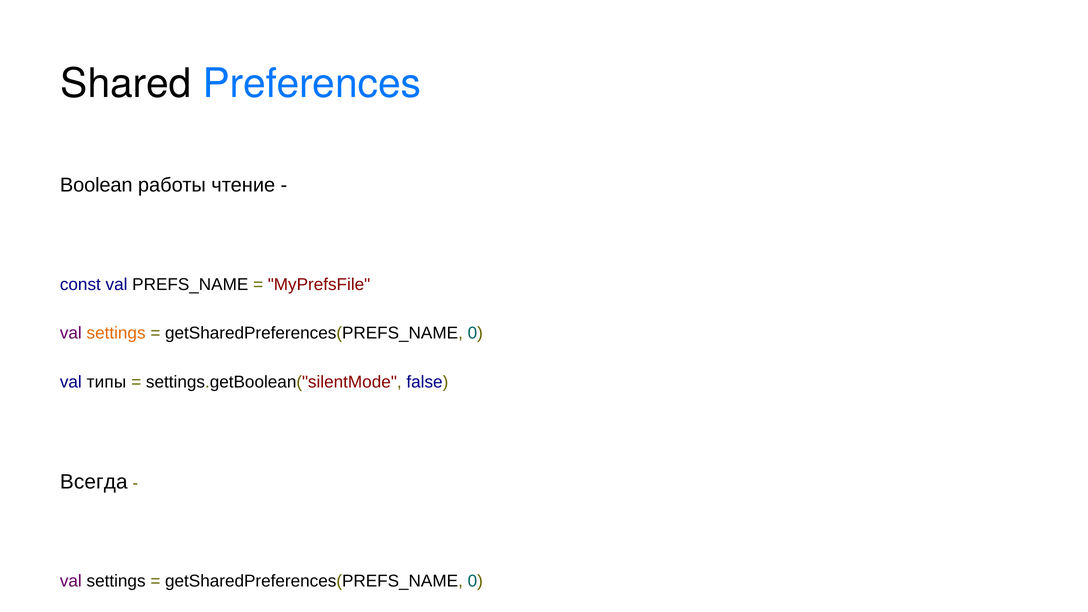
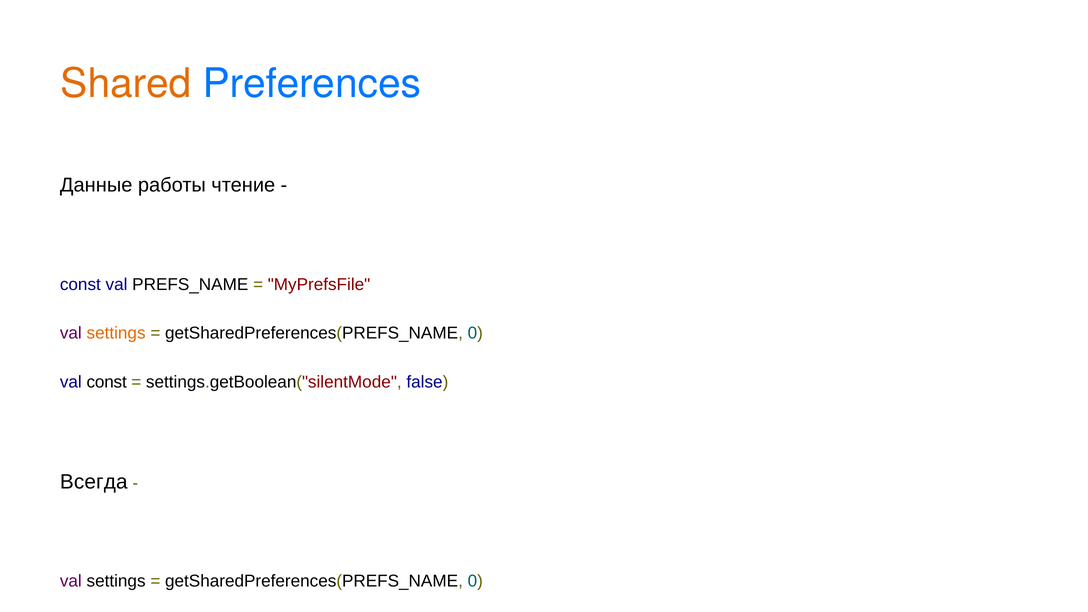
Shared colour: black -> orange (126, 84)
Boolean: Boolean -> Данные (96, 185)
val типы: типы -> const (107, 382)
